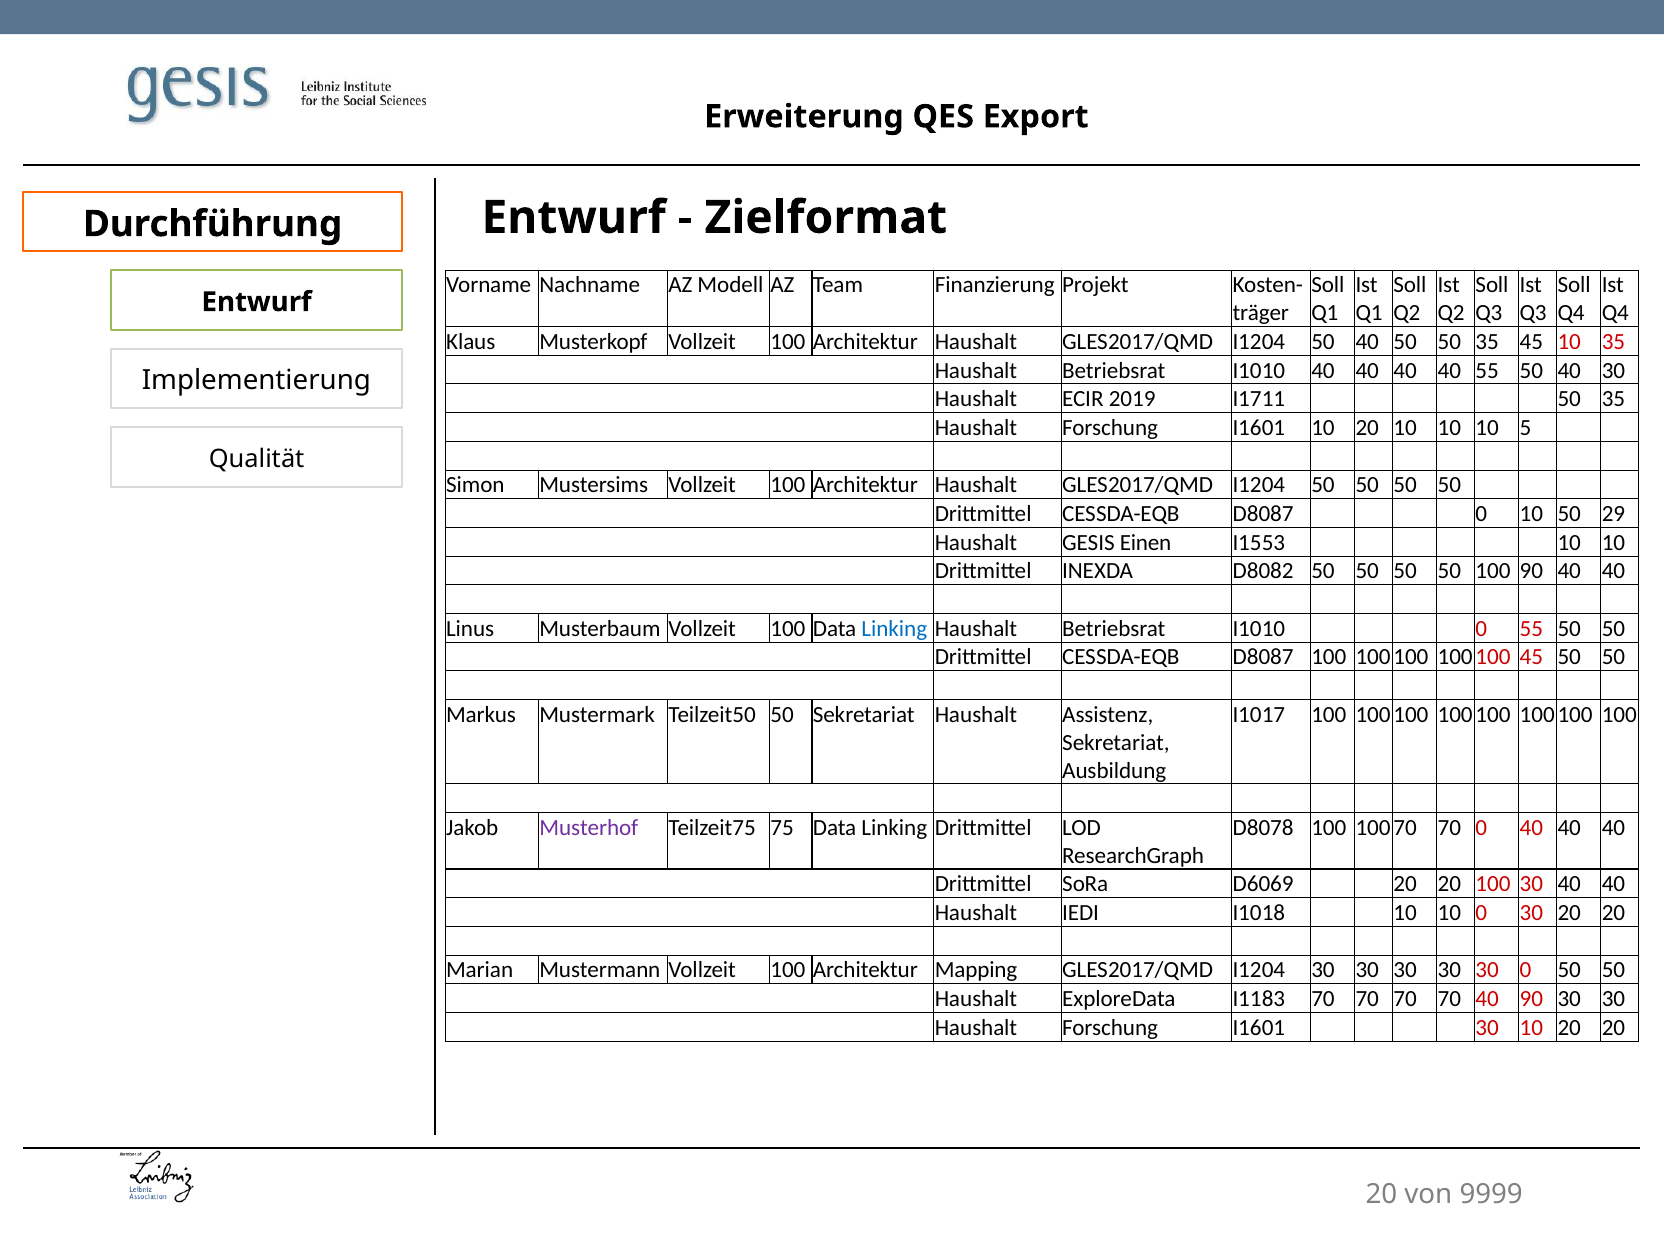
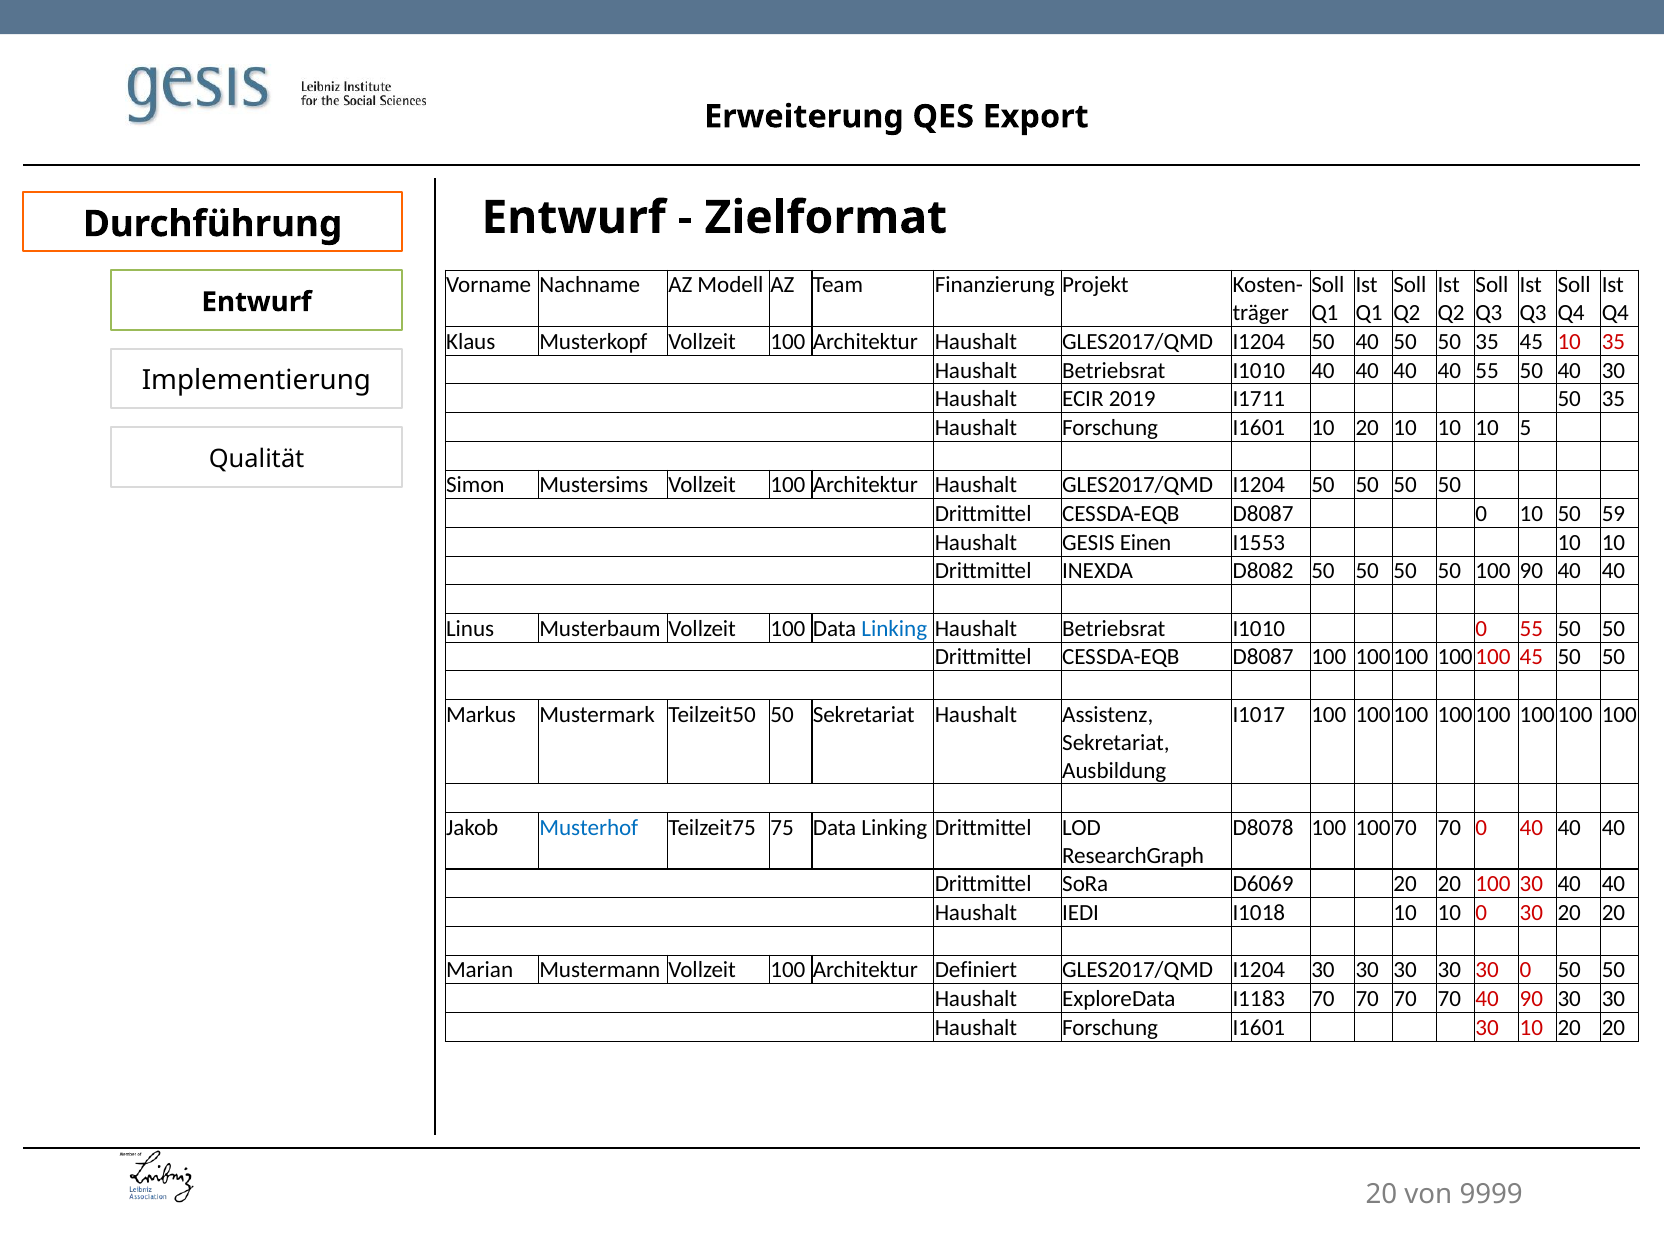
29: 29 -> 59 (1613, 514)
Musterhof colour: purple -> blue (589, 828)
Mapping: Mapping -> Definiert (976, 970)
